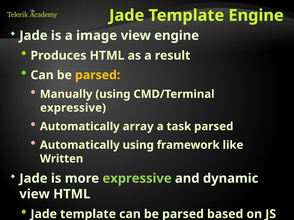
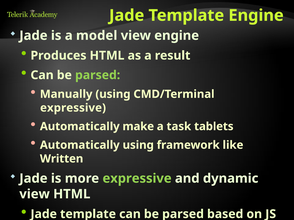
image: image -> model (97, 36)
parsed colour: yellow -> light green (98, 75)
array: array -> make (138, 127)
task parsed: parsed -> tablets (214, 127)
